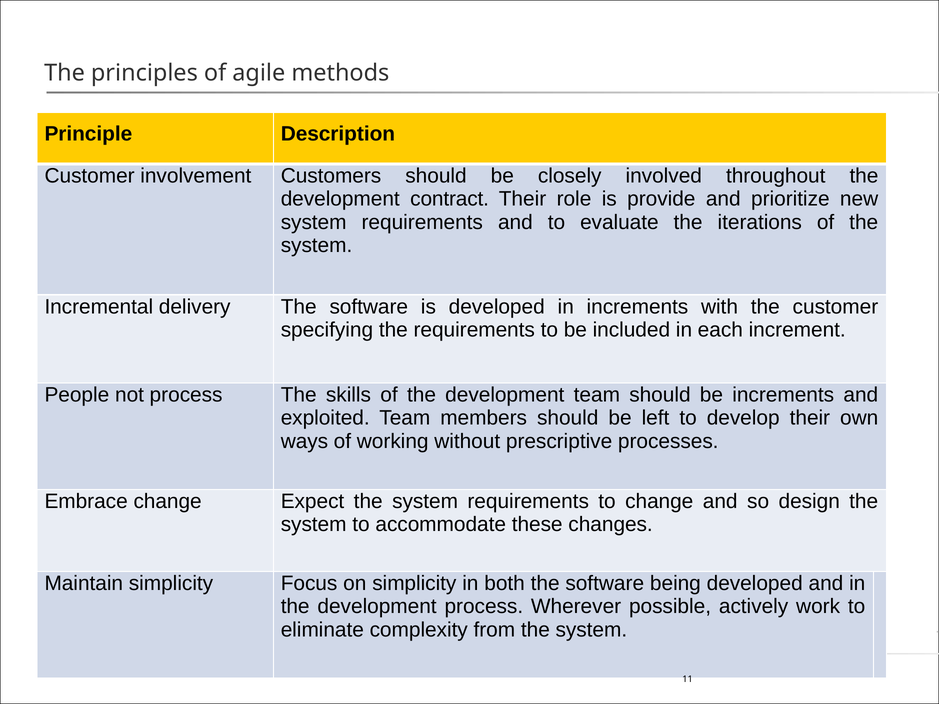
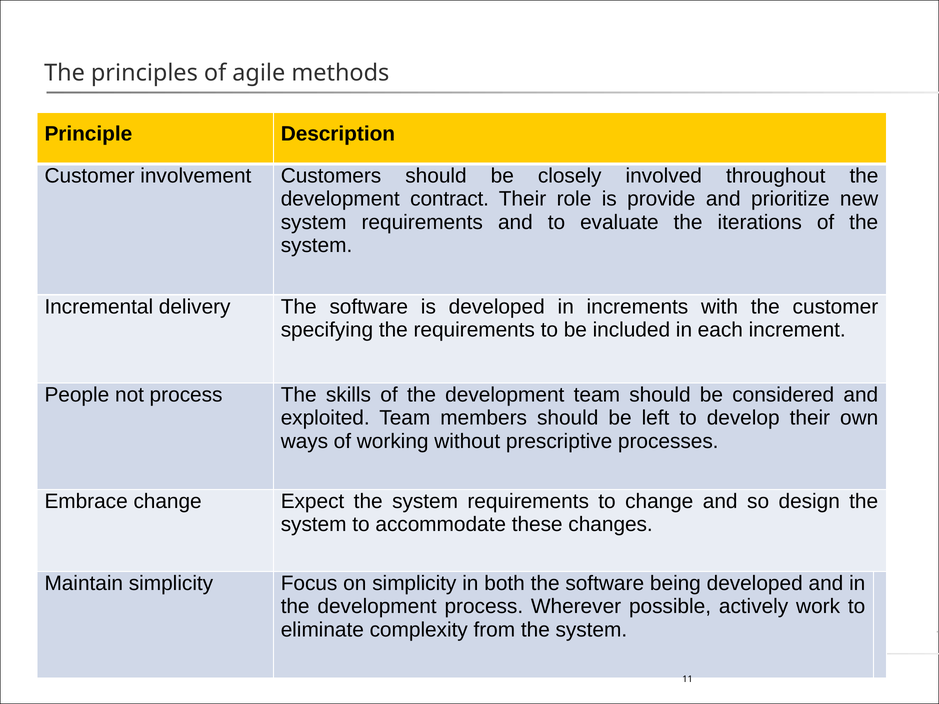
be increments: increments -> considered (783, 395)
